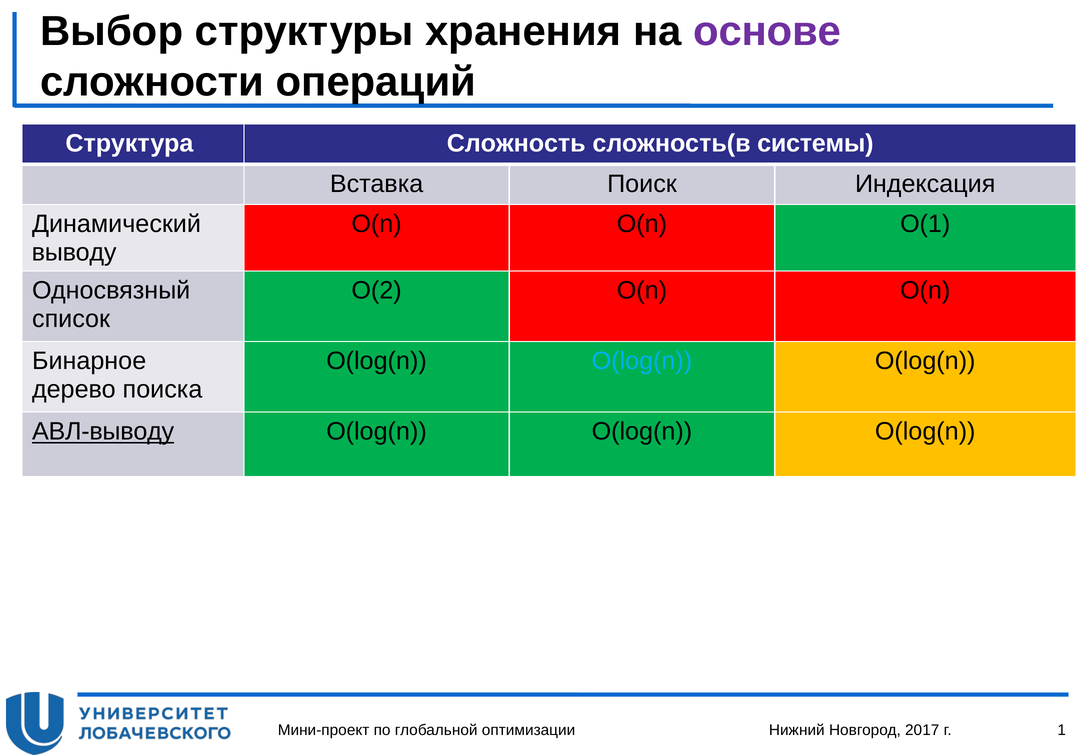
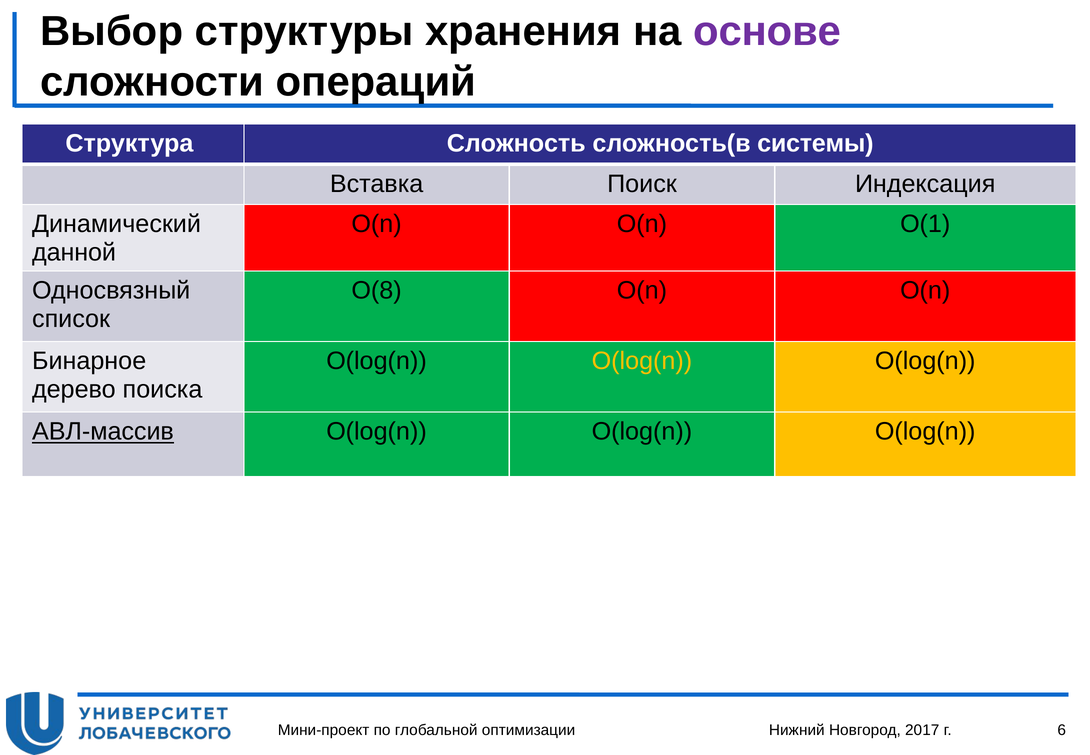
выводу: выводу -> данной (74, 252)
O(2: O(2 -> O(8 (377, 290)
O(log(n colour: light blue -> yellow (642, 361)
АВЛ-выводу: АВЛ-выводу -> АВЛ-массив (103, 431)
1: 1 -> 6 (1062, 730)
